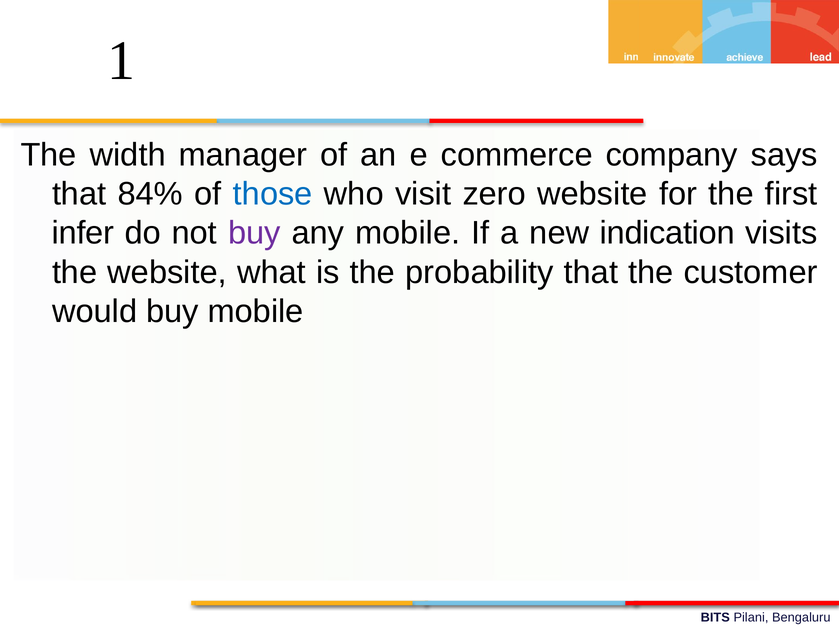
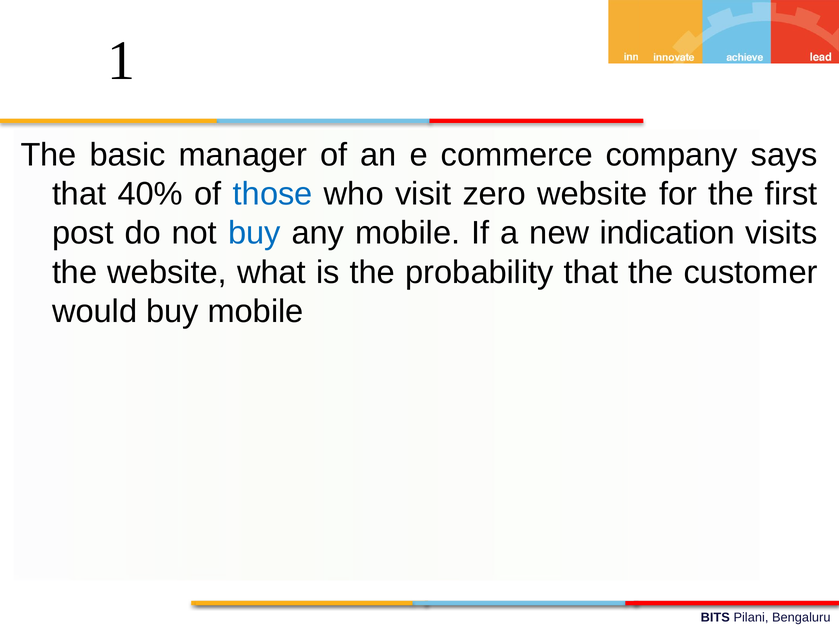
width: width -> basic (128, 155)
84%: 84% -> 40% (150, 194)
infer: infer -> post (83, 233)
buy colour: purple -> blue (254, 233)
